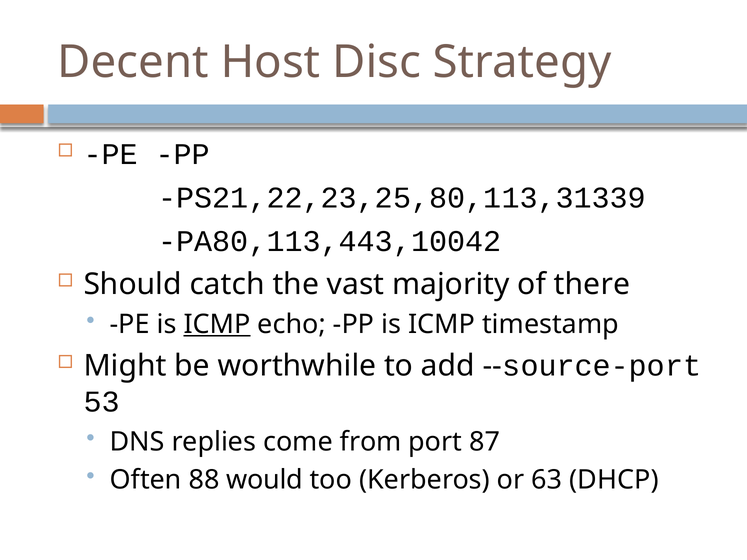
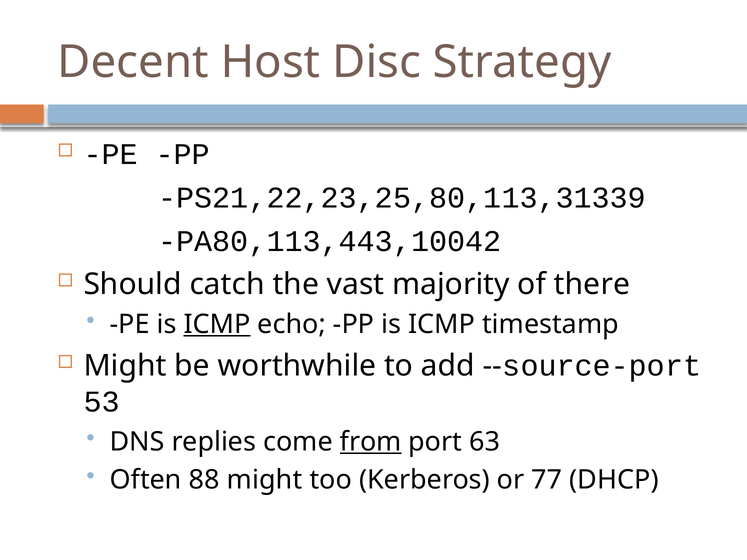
from underline: none -> present (371, 442)
87: 87 -> 63 (485, 442)
88 would: would -> might (265, 480)
63: 63 -> 77 (547, 480)
